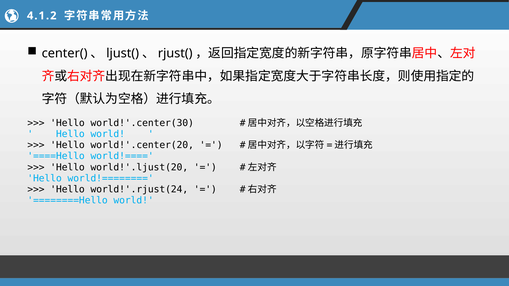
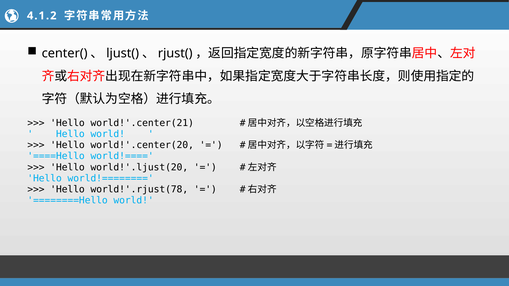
world!'.center(30: world!'.center(30 -> world!'.center(21 (142, 123)
world!'.rjust(24: world!'.rjust(24 -> world!'.rjust(78 (139, 190)
